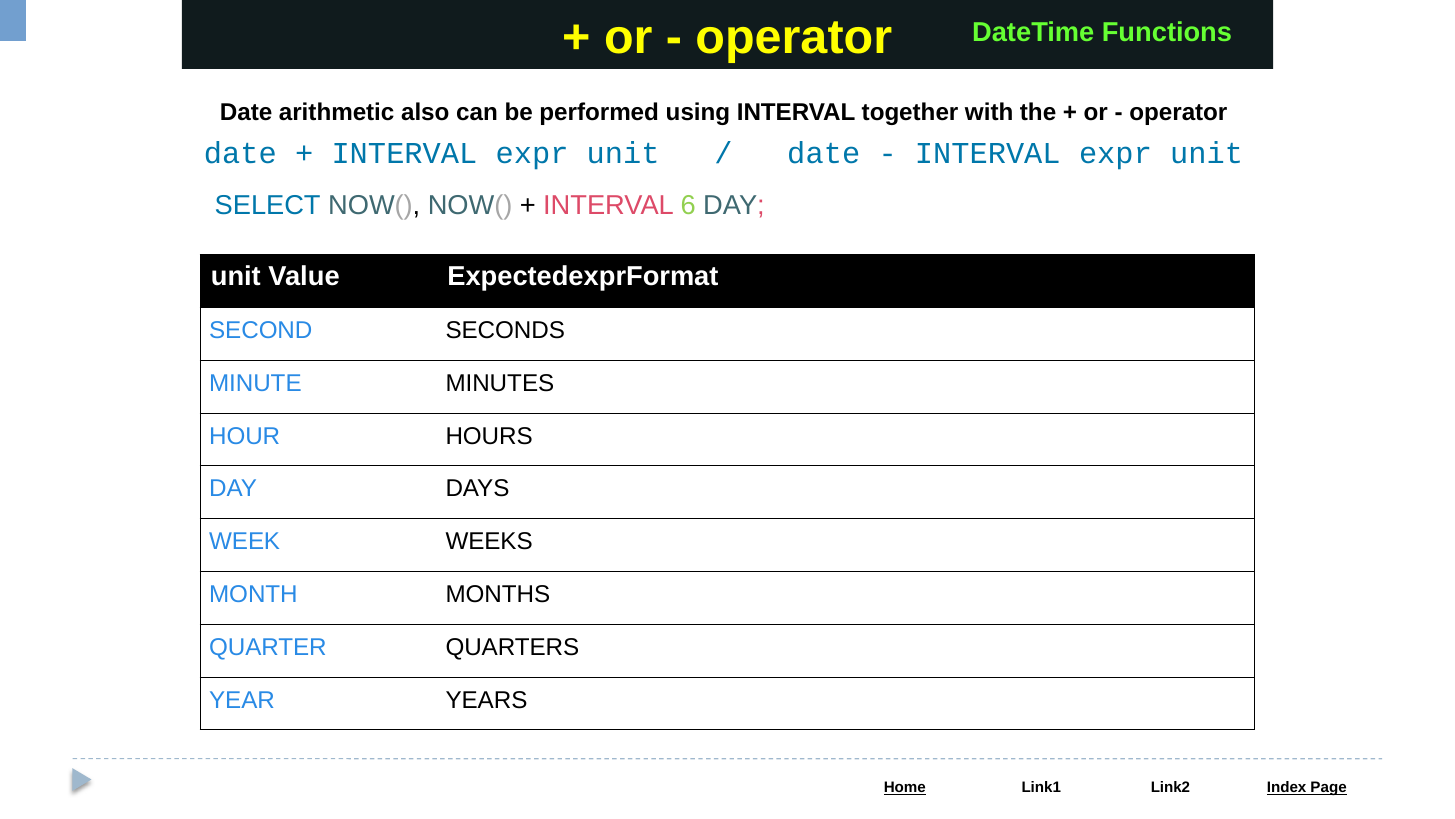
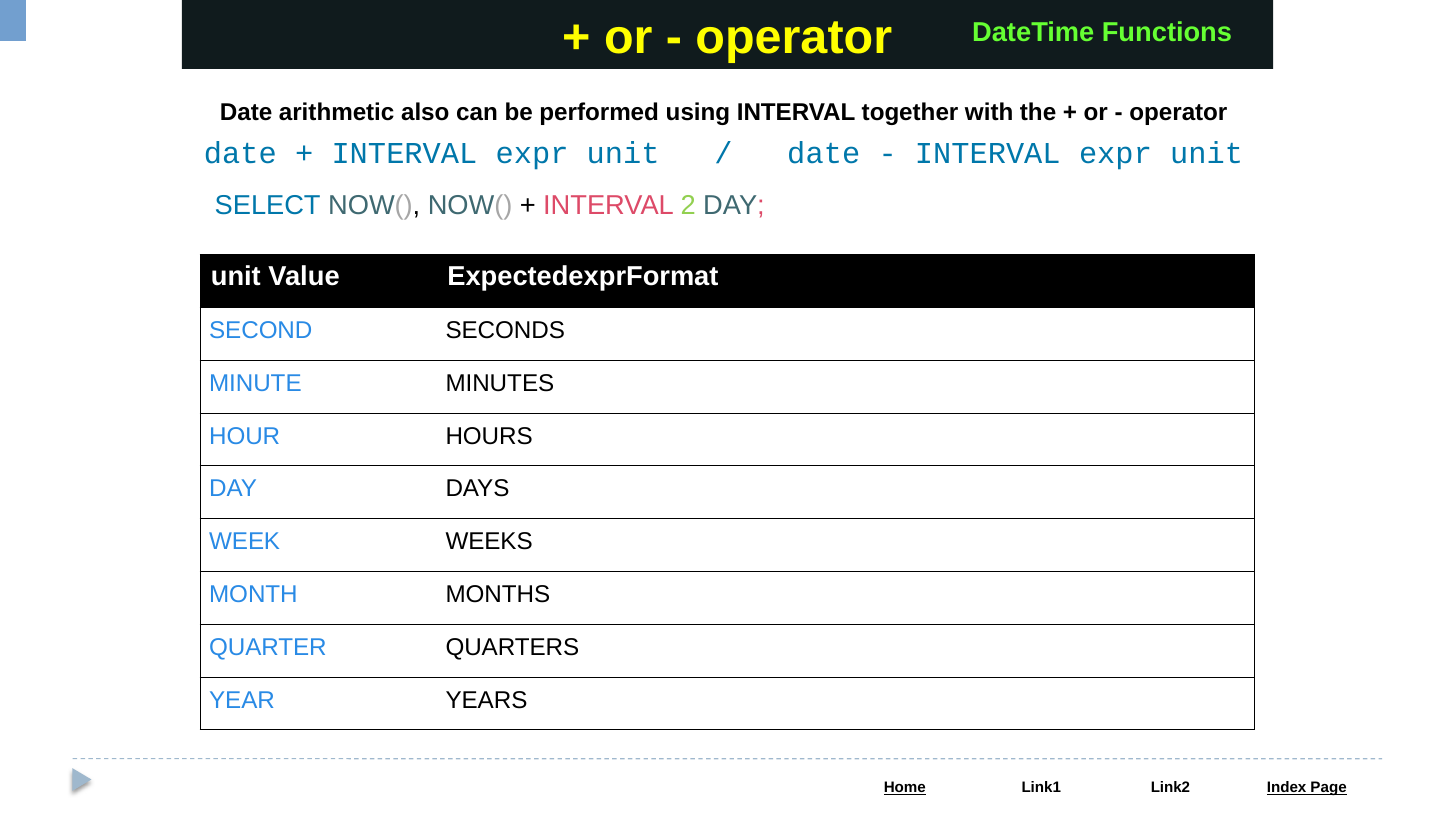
6: 6 -> 2 (688, 205)
